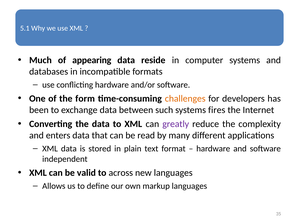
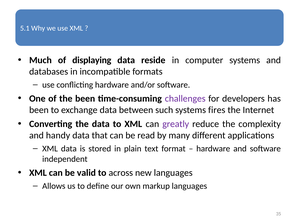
appearing: appearing -> displaying (92, 60)
the form: form -> been (85, 99)
challenges colour: orange -> purple (185, 99)
enters: enters -> handy (58, 136)
